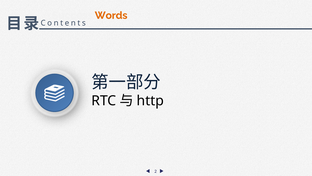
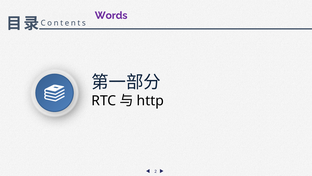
Words colour: orange -> purple (111, 15)
